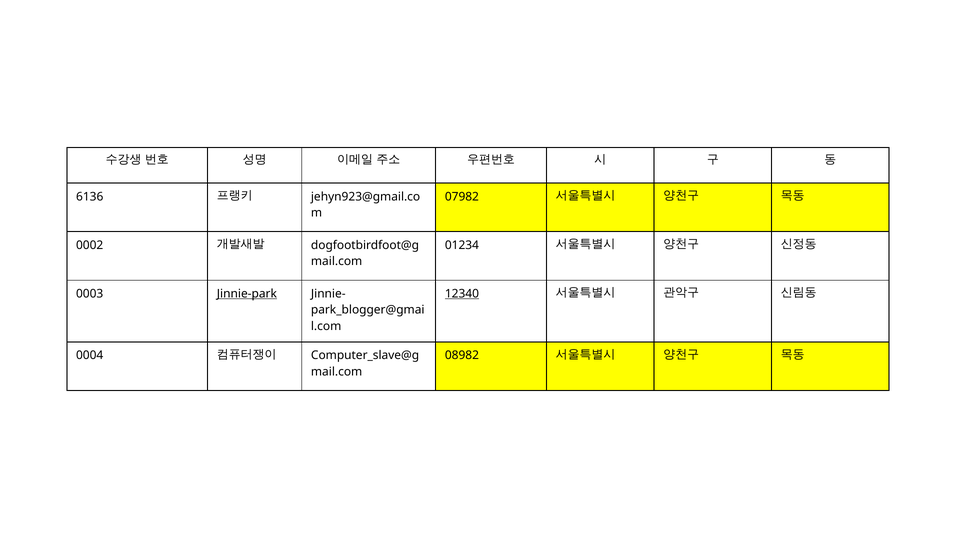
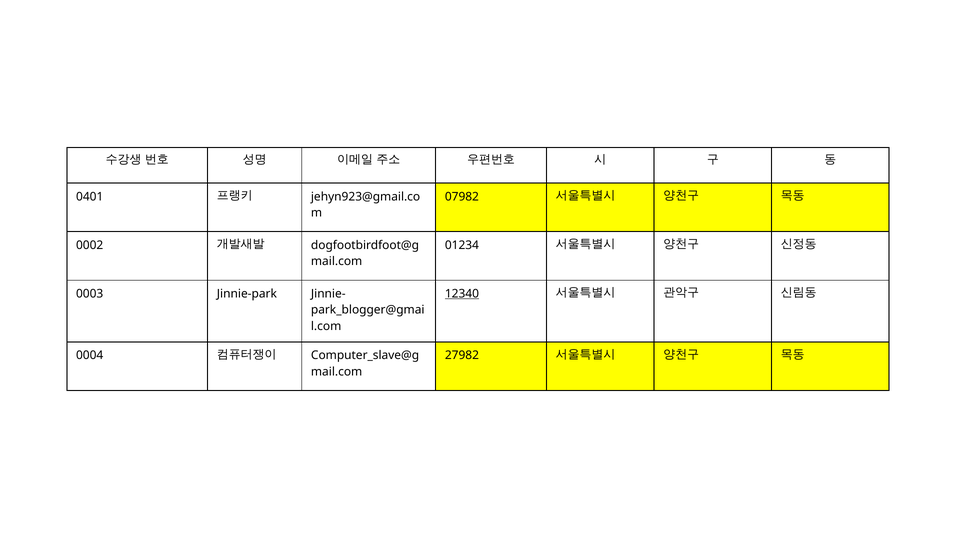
6136: 6136 -> 0401 (90, 197)
Jinnie-park underline: present -> none (247, 293)
08982: 08982 -> 27982 (462, 355)
